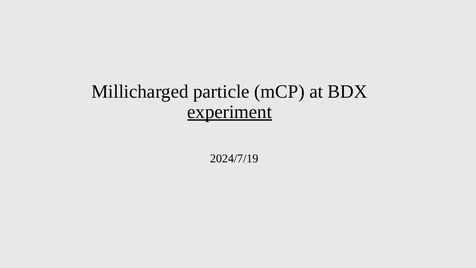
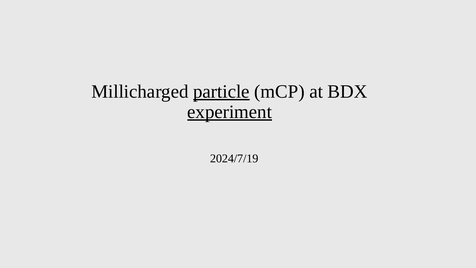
particle underline: none -> present (221, 91)
